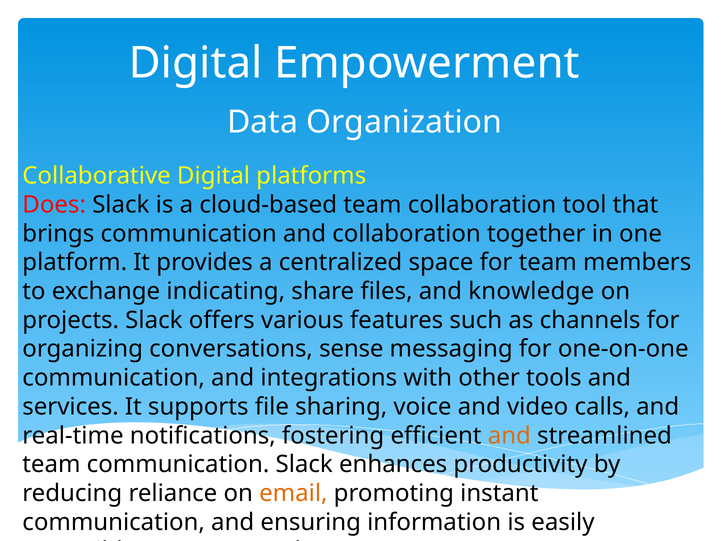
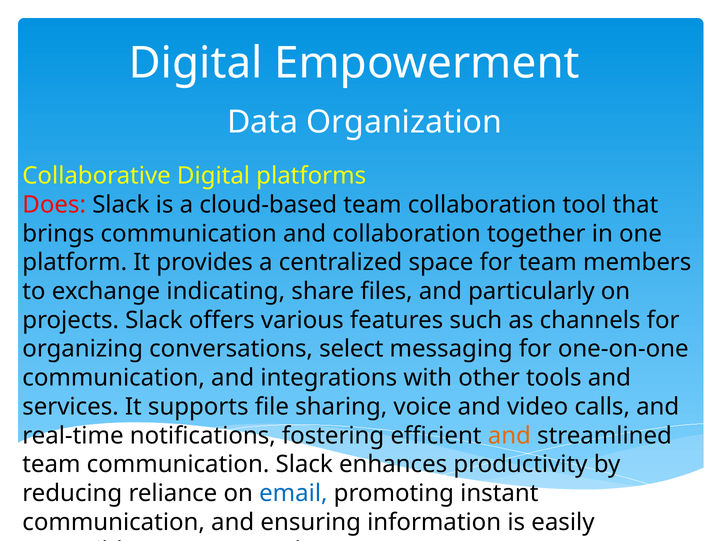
knowledge: knowledge -> particularly (531, 291)
sense: sense -> select (351, 349)
email colour: orange -> blue (293, 493)
